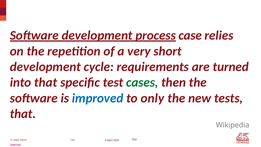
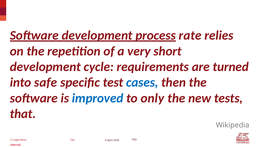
case: case -> rate (190, 35)
into that: that -> safe (46, 82)
cases colour: green -> blue (142, 82)
